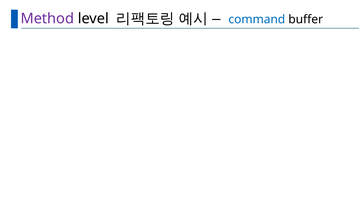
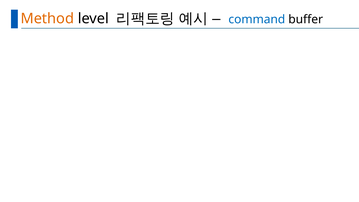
Method colour: purple -> orange (47, 19)
